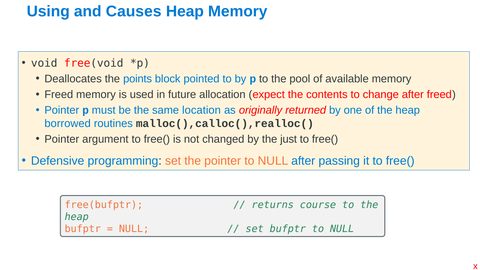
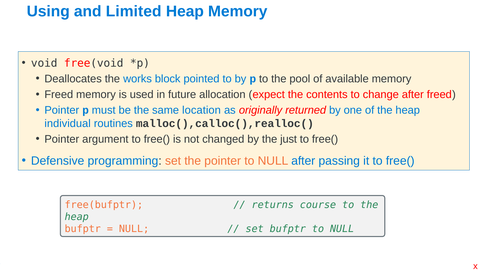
Causes: Causes -> Limited (134, 11)
points: points -> works (138, 79)
borrowed: borrowed -> individual (68, 124)
